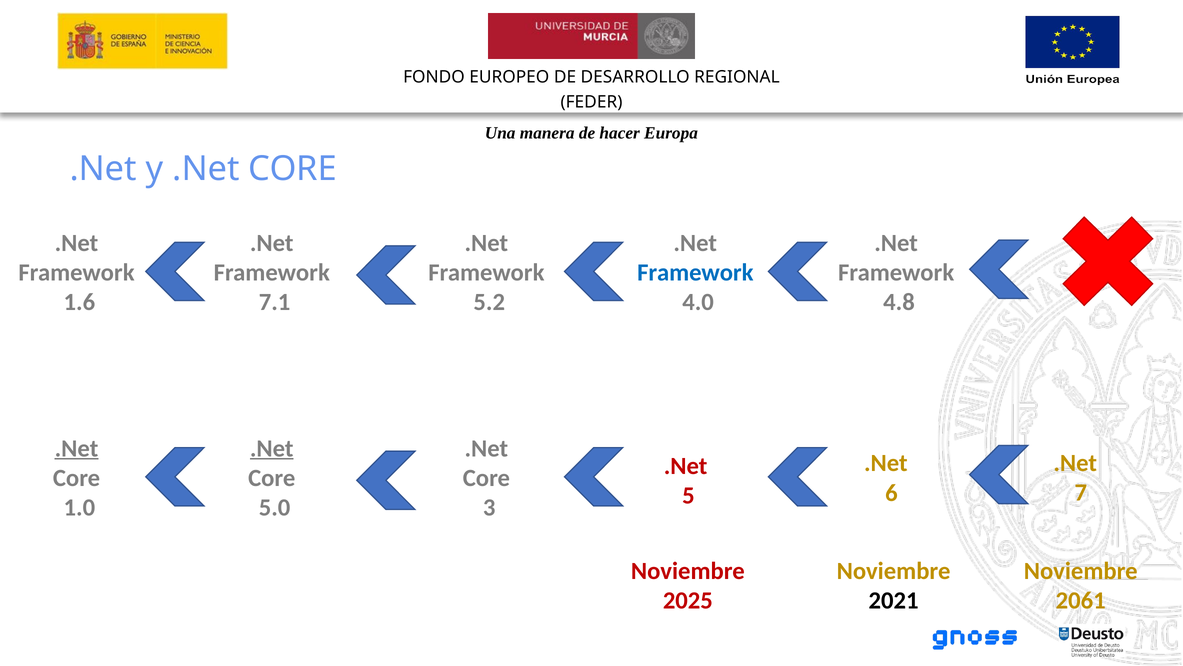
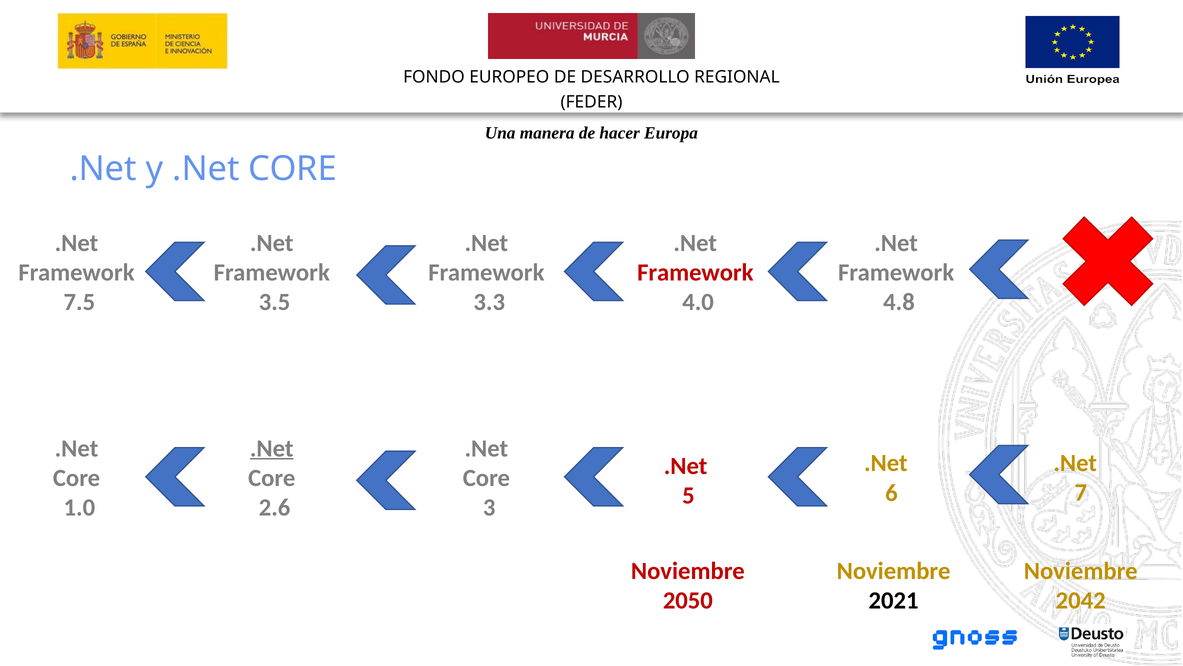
Framework colour: blue -> red (695, 272)
1.6: 1.6 -> 7.5 (79, 302)
7.1: 7.1 -> 3.5 (275, 302)
5.2: 5.2 -> 3.3 (489, 302)
.Net underline: present -> none (77, 448)
5.0: 5.0 -> 2.6 (275, 507)
2025: 2025 -> 2050 (688, 600)
2061: 2061 -> 2042 (1081, 600)
